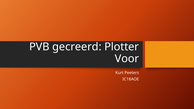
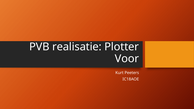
gecreerd: gecreerd -> realisatie (77, 47)
